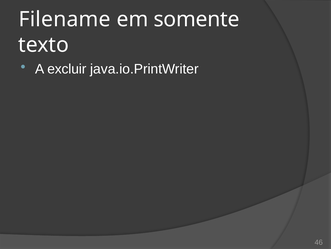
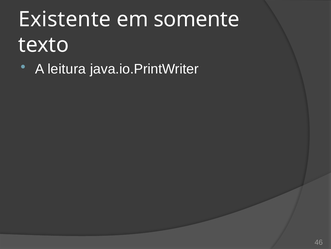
Filename: Filename -> Existente (65, 19)
excluir: excluir -> leitura (67, 69)
